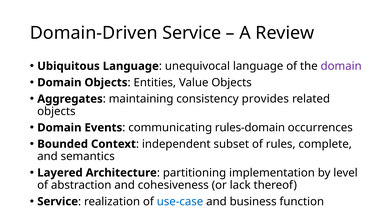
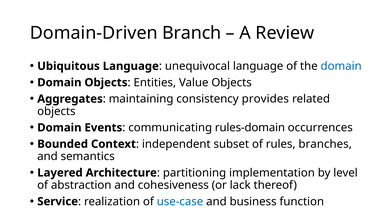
Domain-Driven Service: Service -> Branch (192, 33)
domain colour: purple -> blue (341, 66)
complete: complete -> branches (325, 144)
